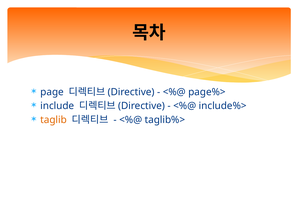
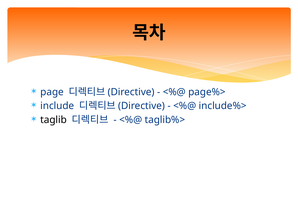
taglib colour: orange -> black (54, 120)
